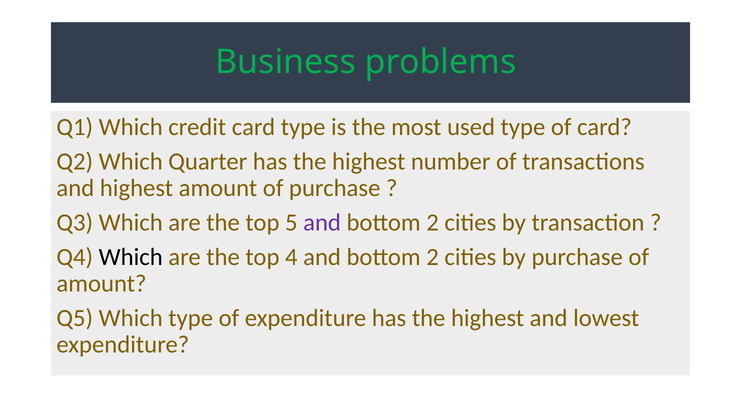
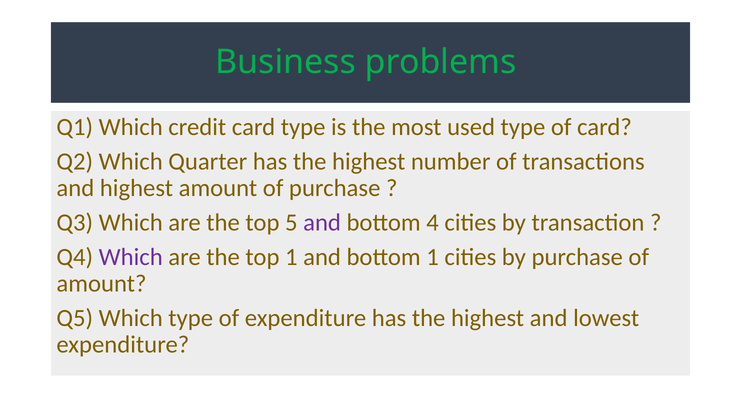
2: 2 -> 4 (433, 222)
Which colour: black -> purple (131, 257)
top 4: 4 -> 1 (291, 257)
2: 2 -> 1 (433, 257)
